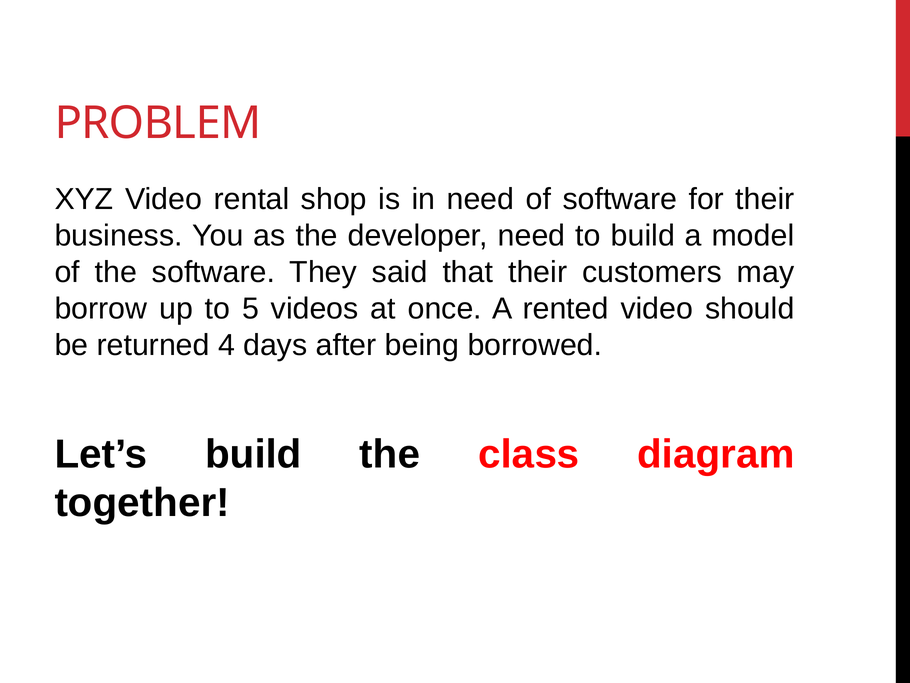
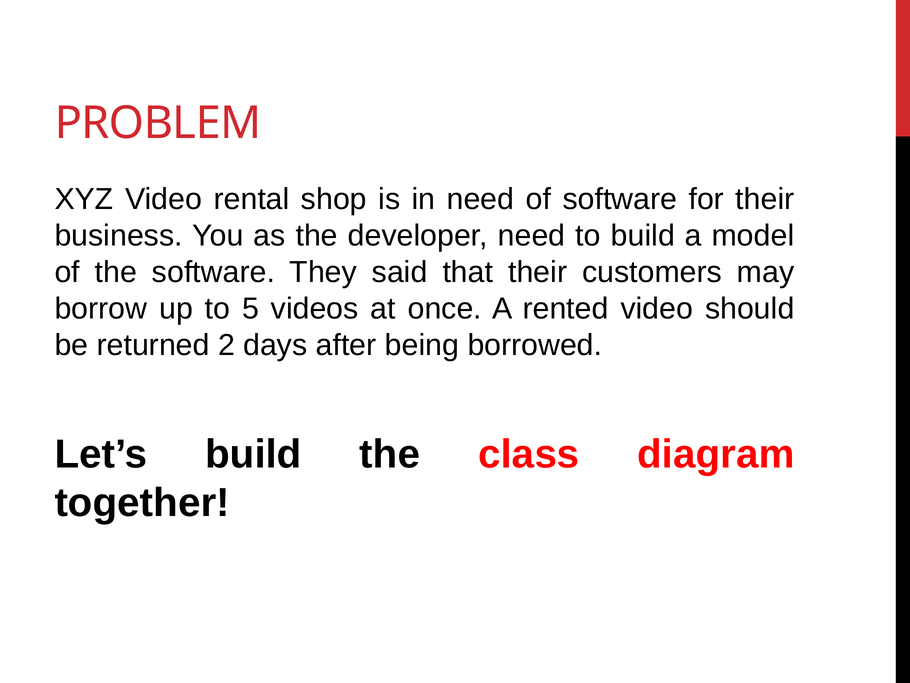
4: 4 -> 2 (226, 345)
